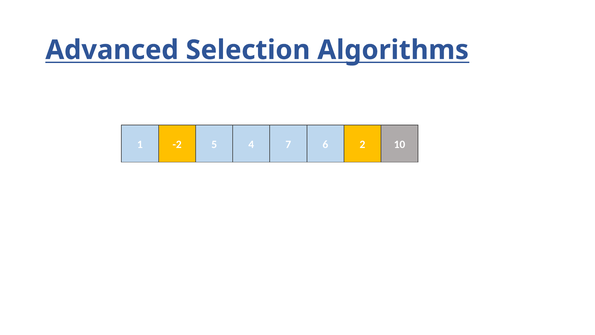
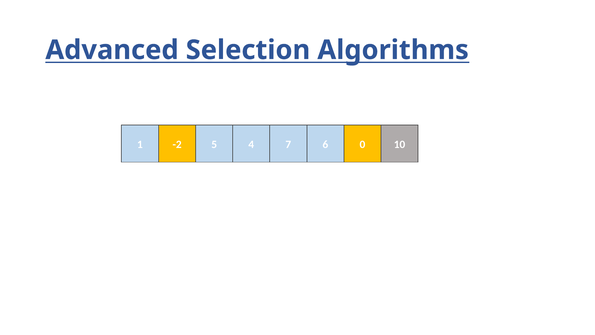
2: 2 -> 0 (362, 144)
